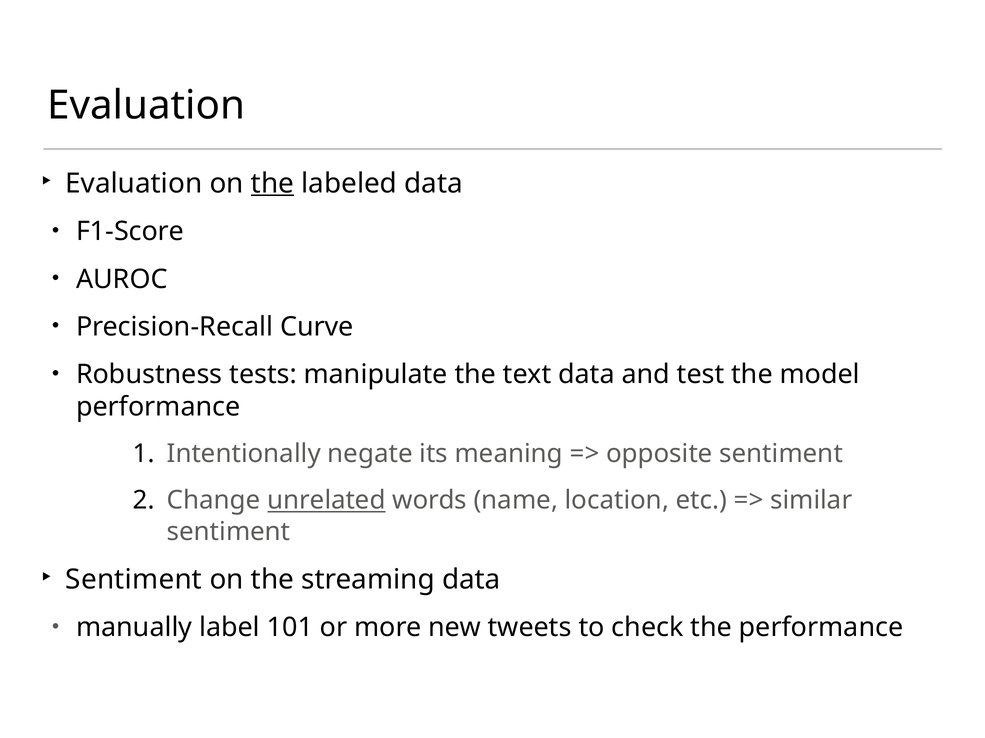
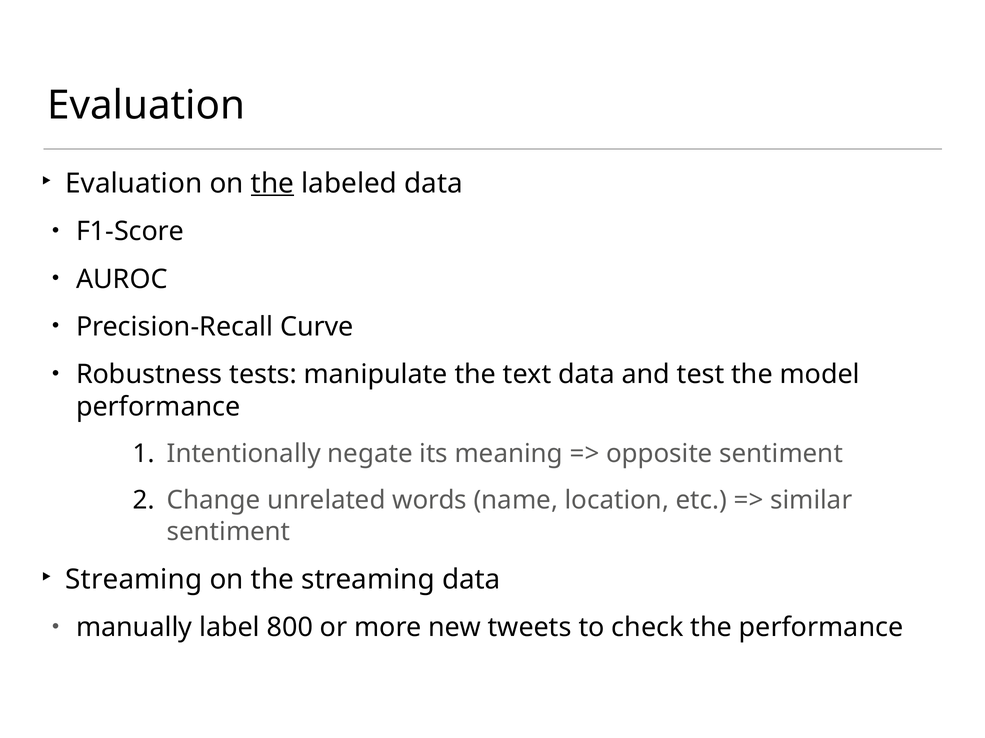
unrelated underline: present -> none (326, 501)
Sentiment: Sentiment -> Streaming (134, 580)
101: 101 -> 800 (290, 628)
